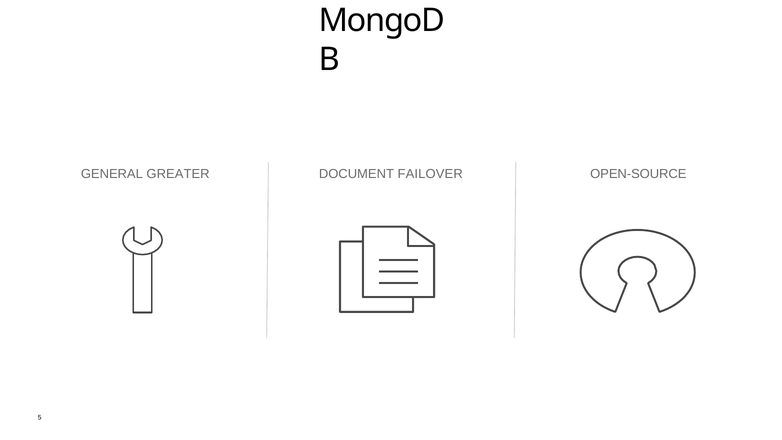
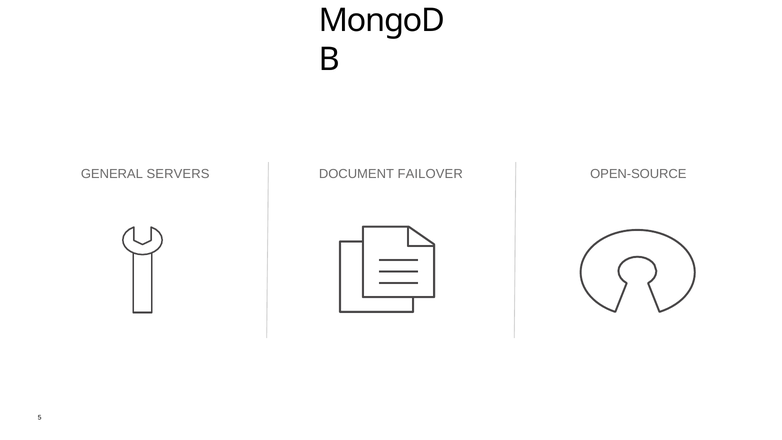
GREATER: GREATER -> SERVERS (178, 174)
